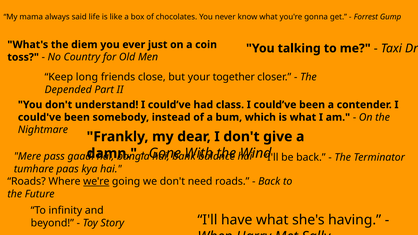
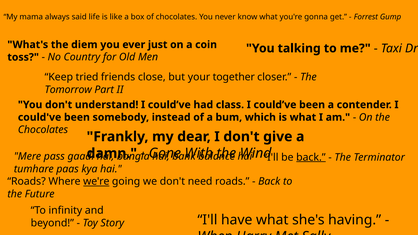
long: long -> tried (87, 77)
Depended: Depended -> Tomorrow (68, 90)
Nightmare: Nightmare -> Chocolates (43, 130)
back underline: none -> present (311, 157)
